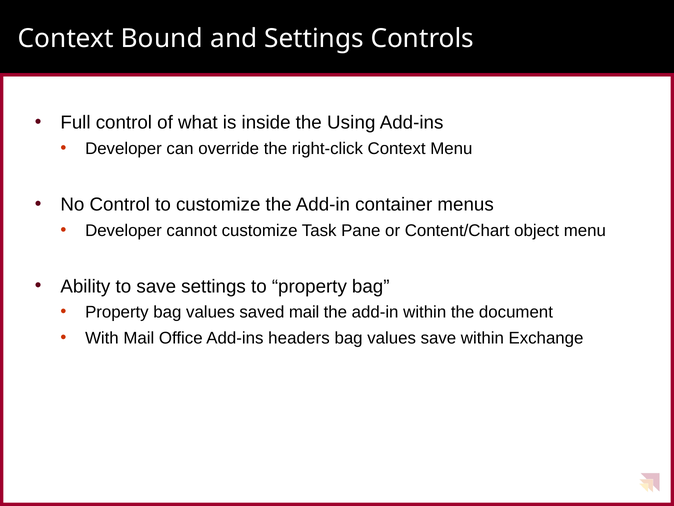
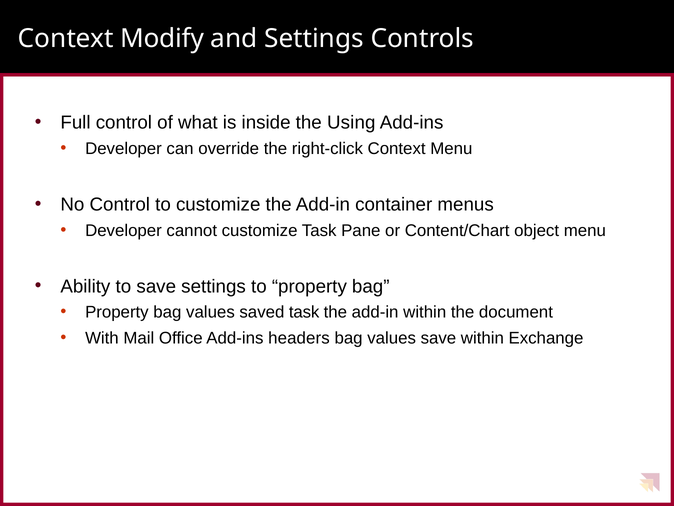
Bound: Bound -> Modify (162, 38)
saved mail: mail -> task (304, 312)
